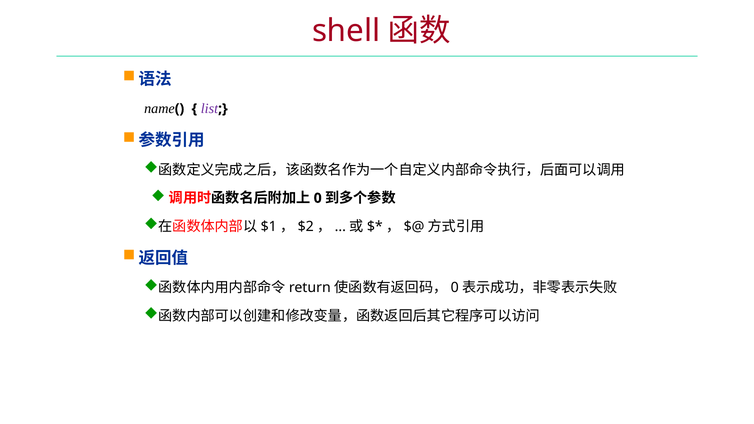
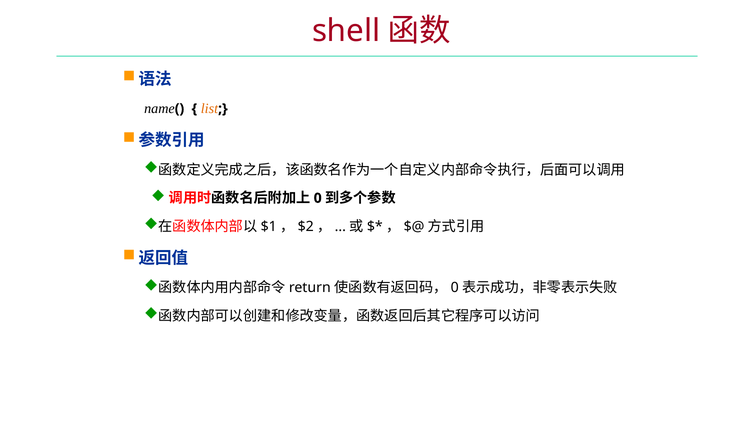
list colour: purple -> orange (209, 109)
